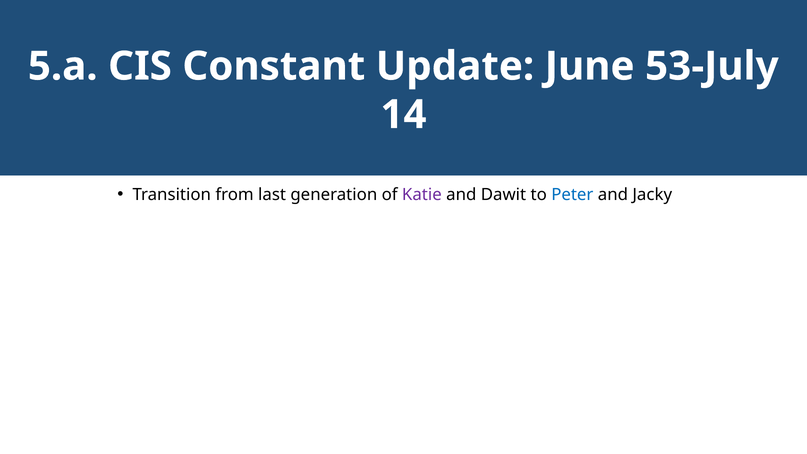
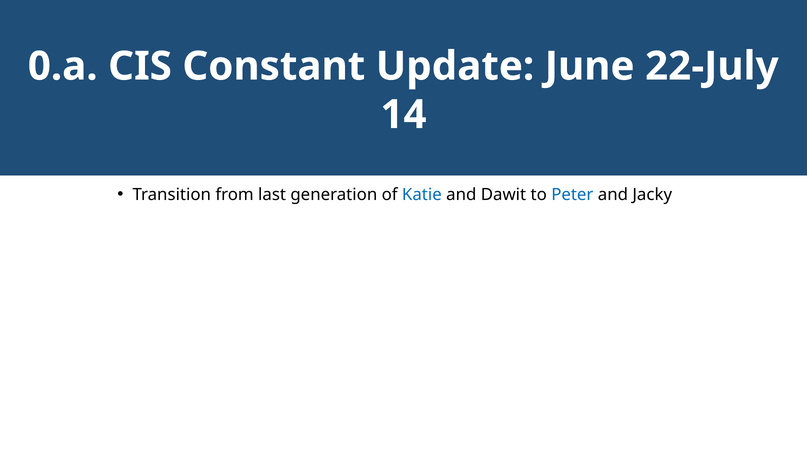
5.a: 5.a -> 0.a (63, 66)
53-July: 53-July -> 22-July (712, 66)
Katie colour: purple -> blue (422, 195)
